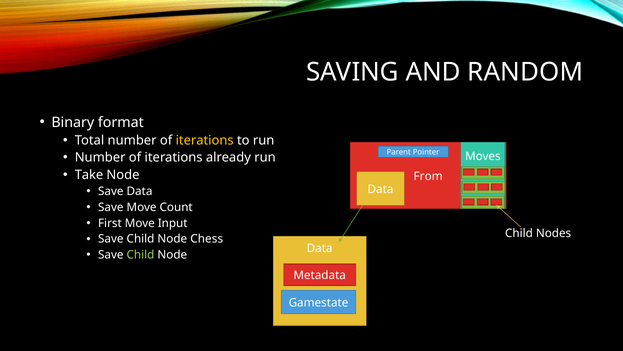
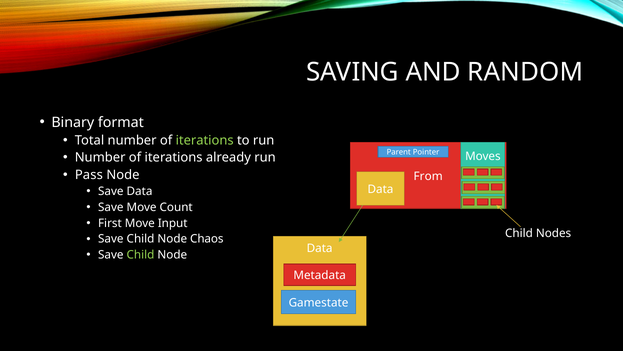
iterations colour: yellow -> light green (205, 140)
Take: Take -> Pass (89, 175)
Chess: Chess -> Chaos (207, 239)
